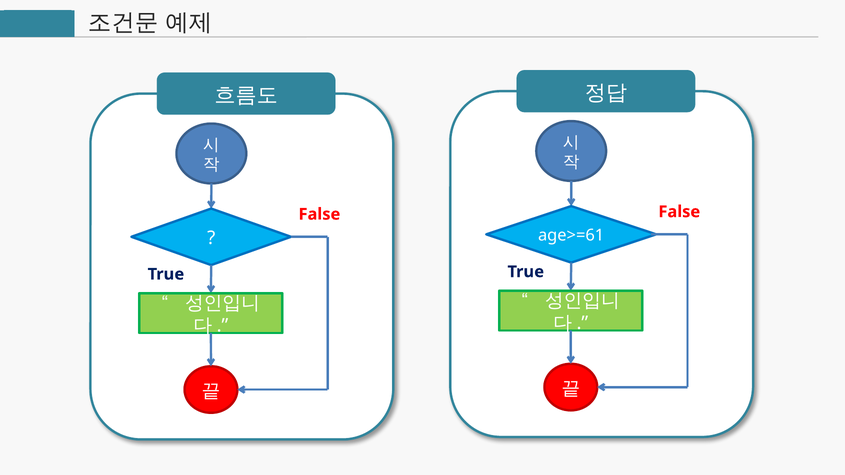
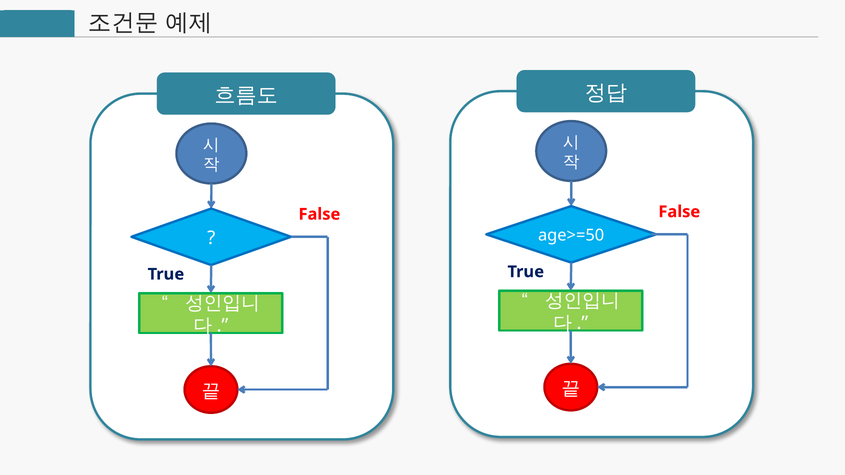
age>=61: age>=61 -> age>=50 (571, 236)
